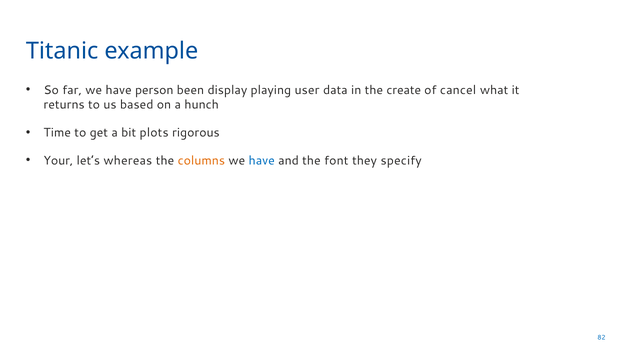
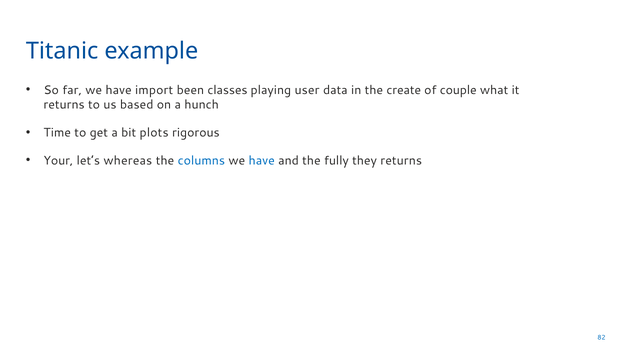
person: person -> import (154, 90)
display: display -> classes (227, 90)
cancel: cancel -> couple (458, 90)
columns colour: orange -> blue (201, 160)
font: font -> fully (336, 160)
they specify: specify -> returns (401, 160)
